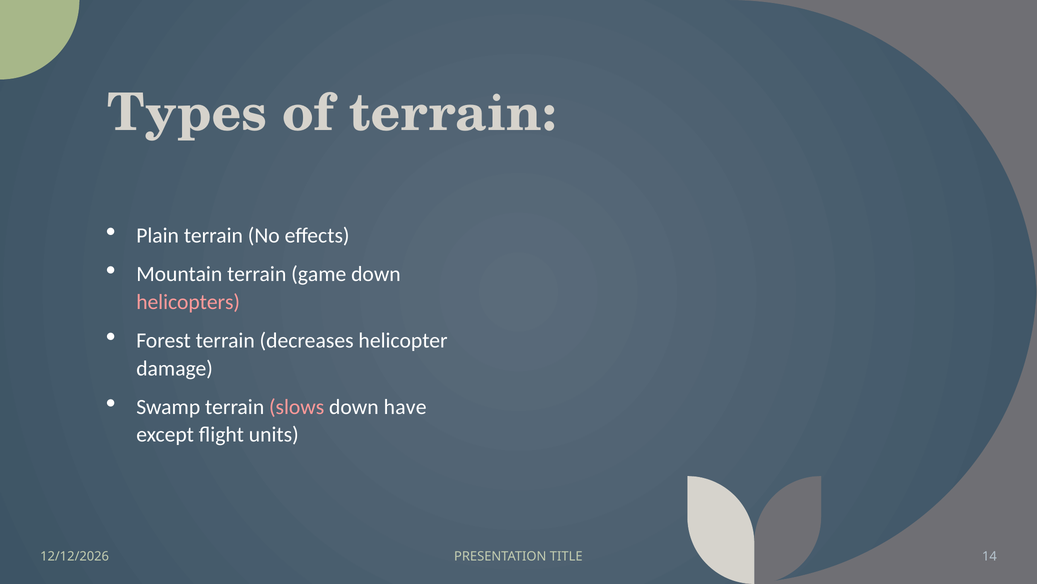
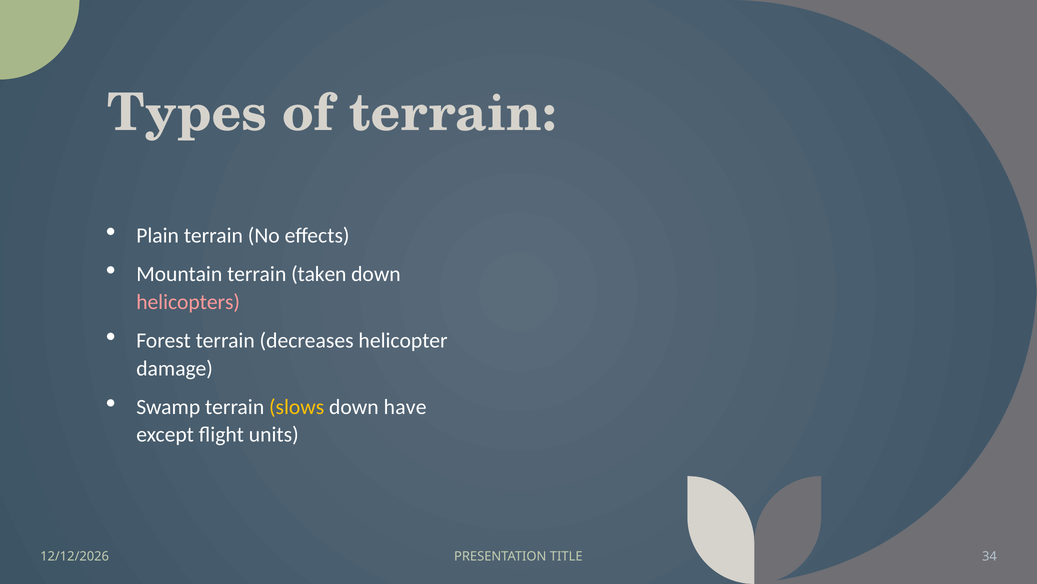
game: game -> taken (319, 274)
slows colour: pink -> yellow (297, 407)
14: 14 -> 34 (989, 556)
